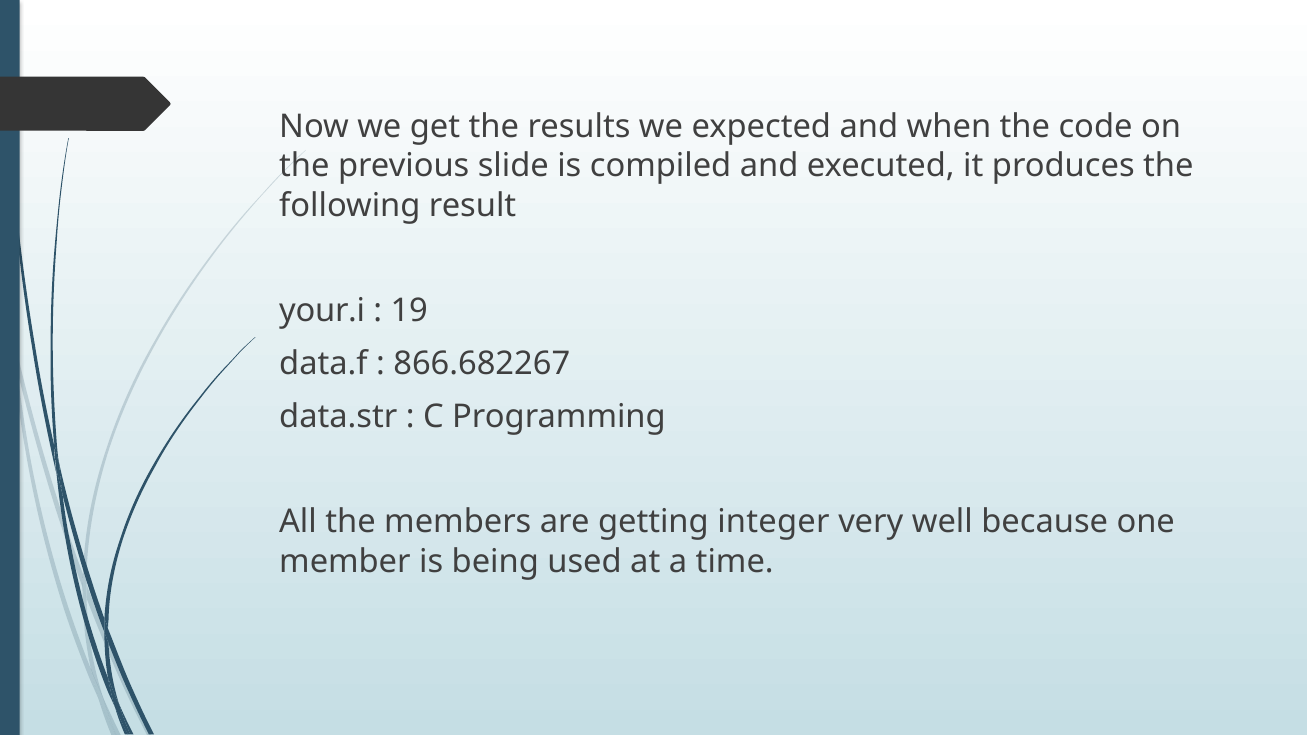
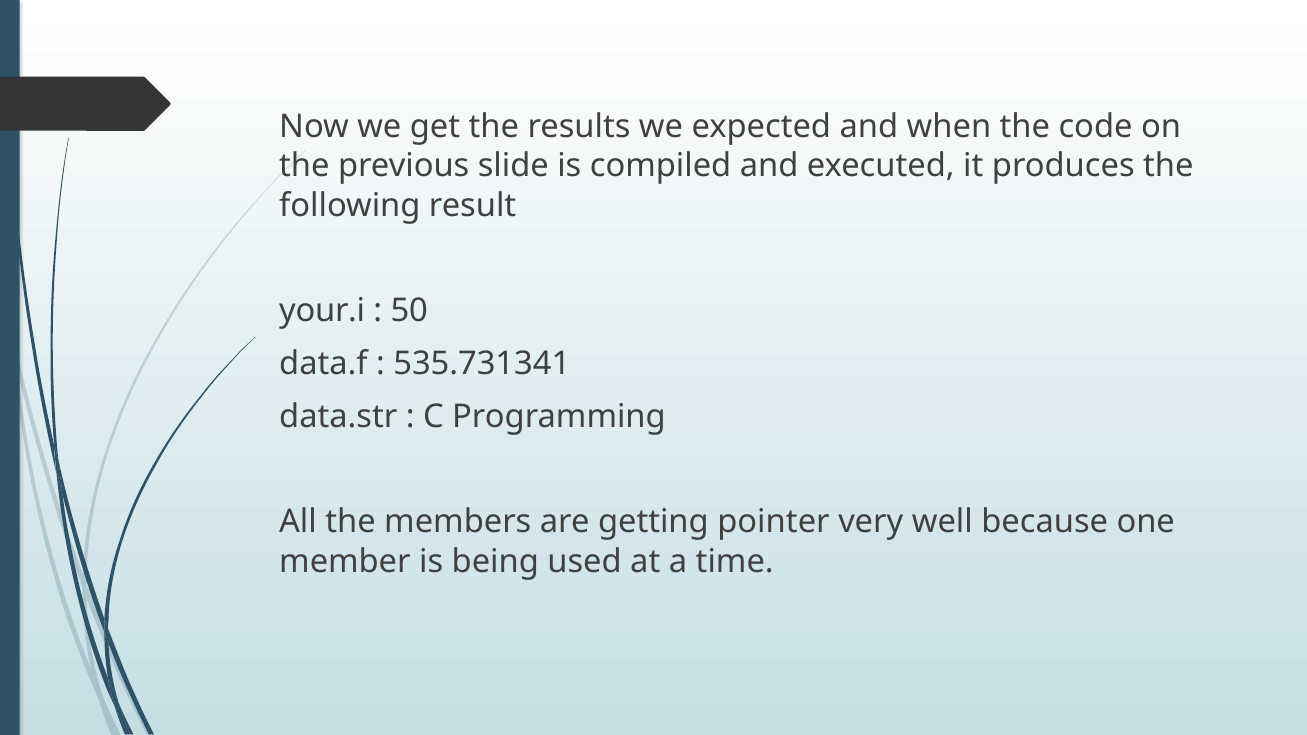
19: 19 -> 50 (409, 311)
866.682267: 866.682267 -> 535.731341 (482, 364)
integer: integer -> pointer (773, 522)
